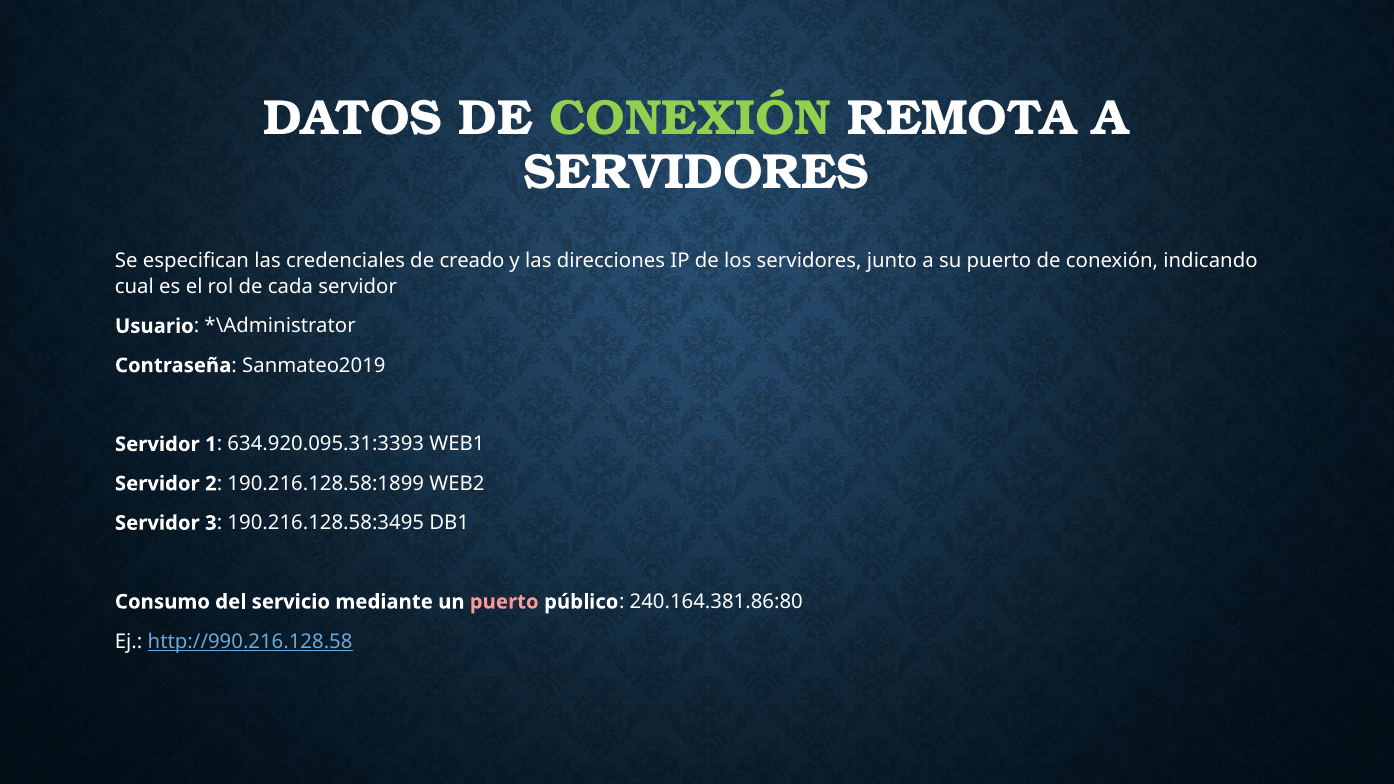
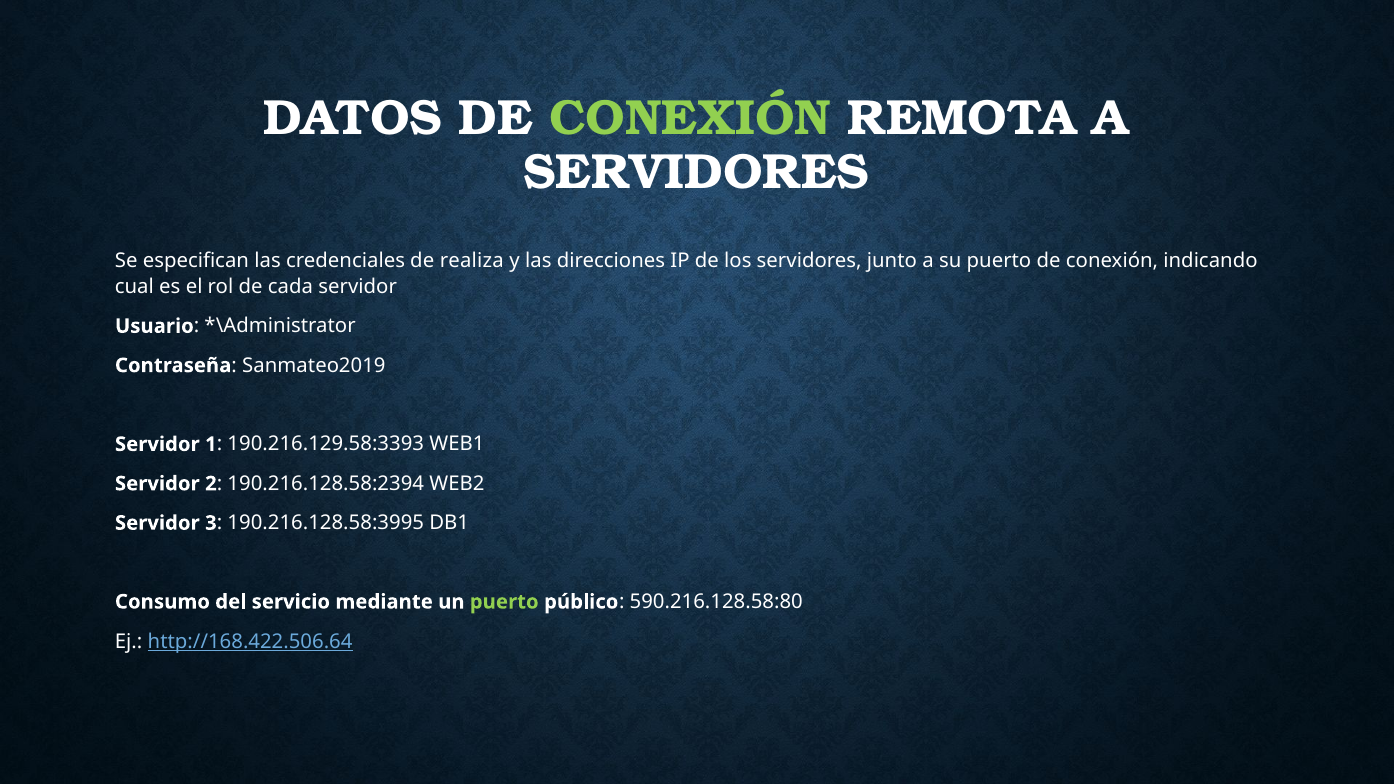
creado: creado -> realiza (472, 260)
634.920.095.31:3393: 634.920.095.31:3393 -> 190.216.129.58:3393 (326, 444)
190.216.128.58:1899: 190.216.128.58:1899 -> 190.216.128.58:2394 (326, 484)
190.216.128.58:3495: 190.216.128.58:3495 -> 190.216.128.58:3995 (326, 523)
puerto colour: pink -> light green (504, 602)
240.164.381.86:80: 240.164.381.86:80 -> 590.216.128.58:80 (716, 602)
http://990.216.128.58: http://990.216.128.58 -> http://168.422.506.64 (250, 642)
